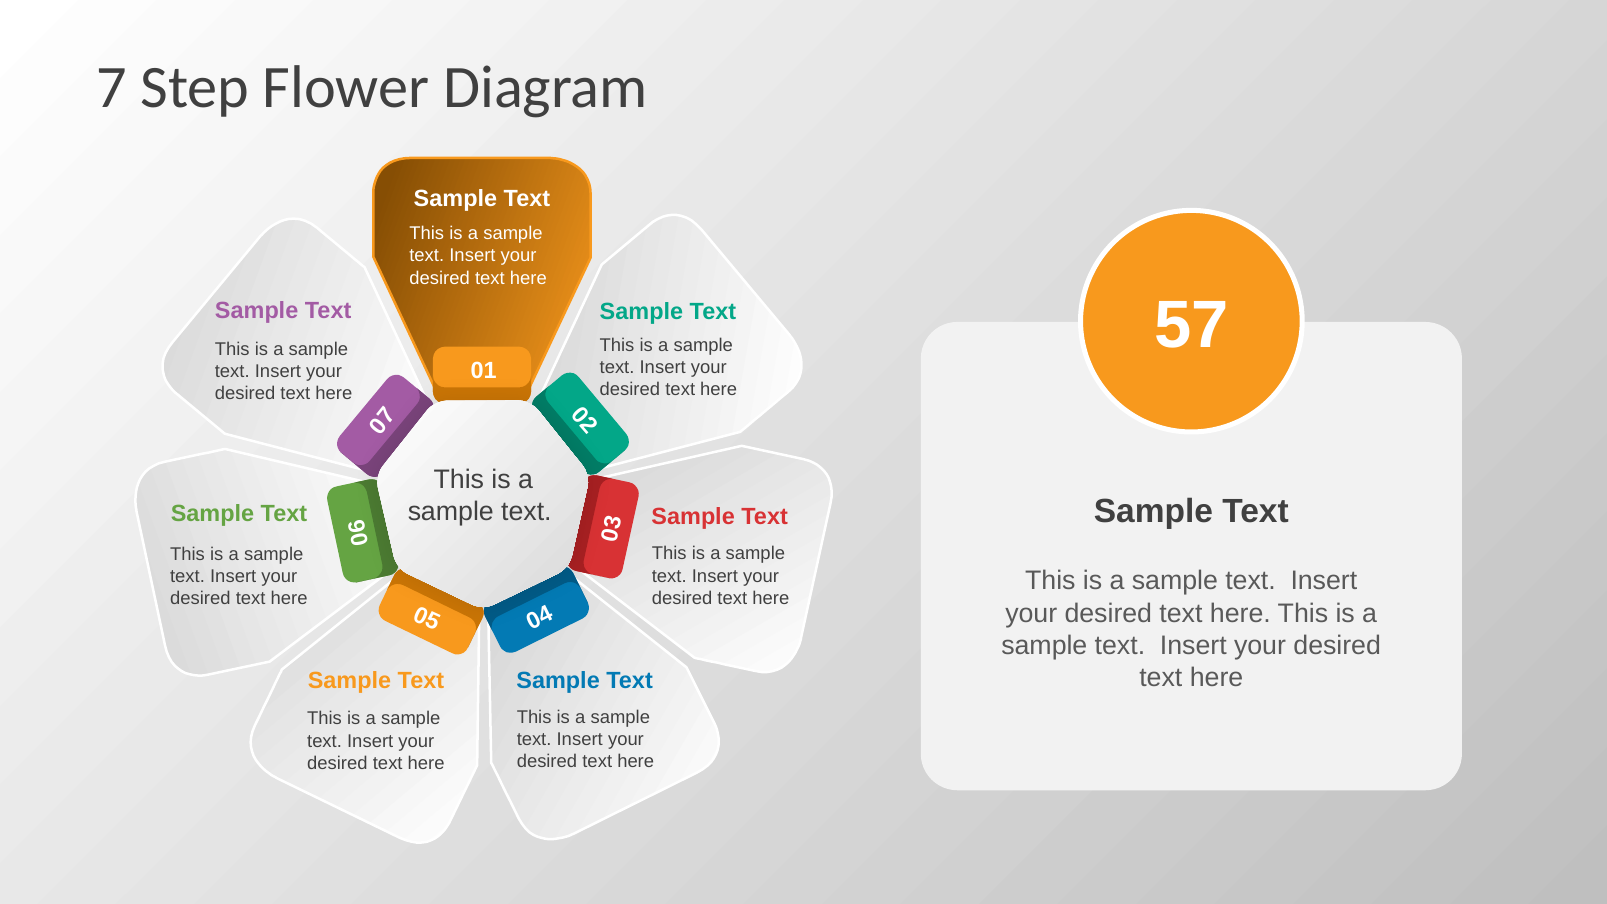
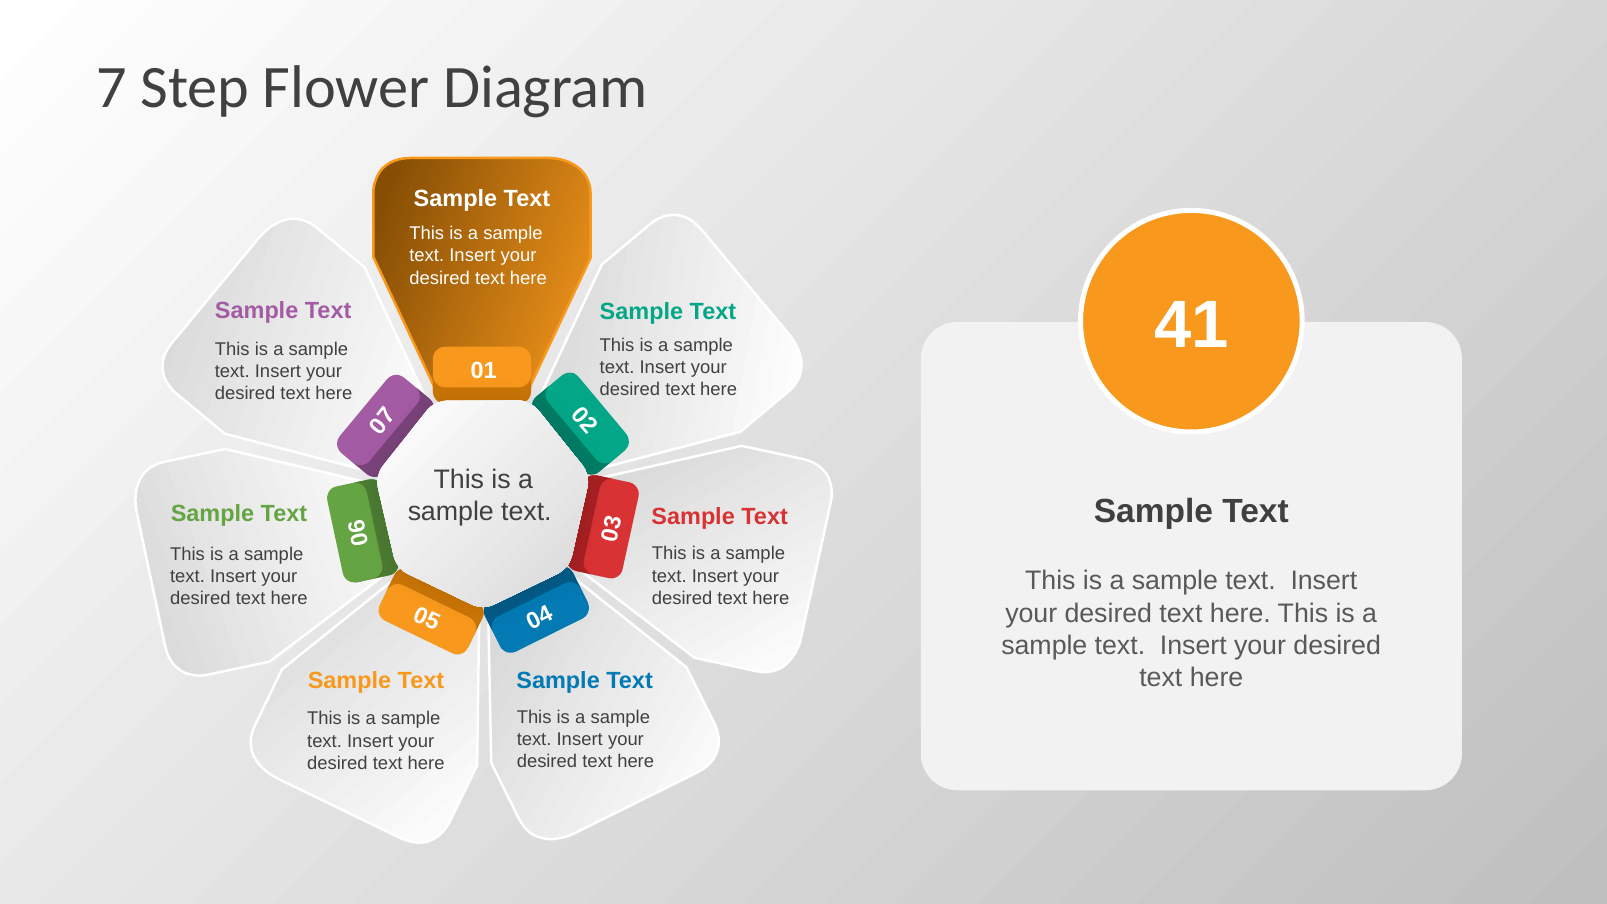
57: 57 -> 41 (1191, 326)
